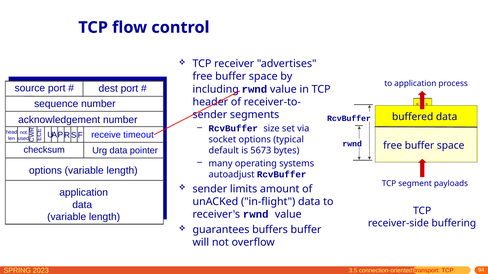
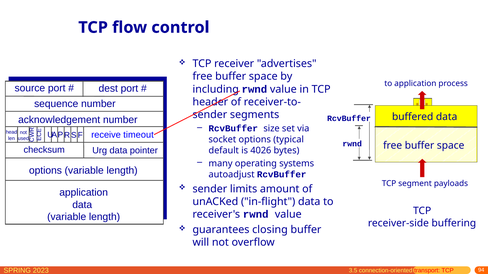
5673: 5673 -> 4026 (261, 151)
buffers: buffers -> closing (270, 230)
